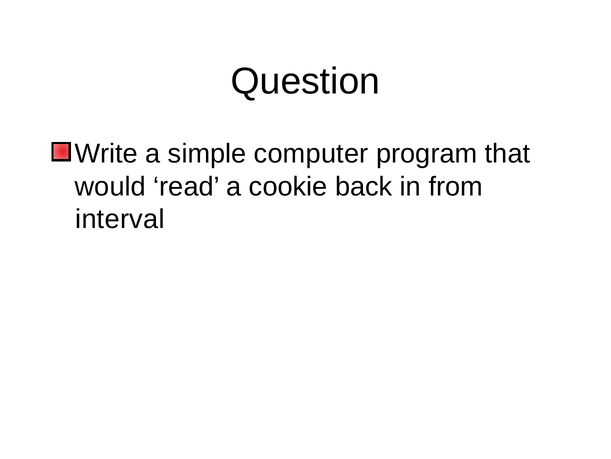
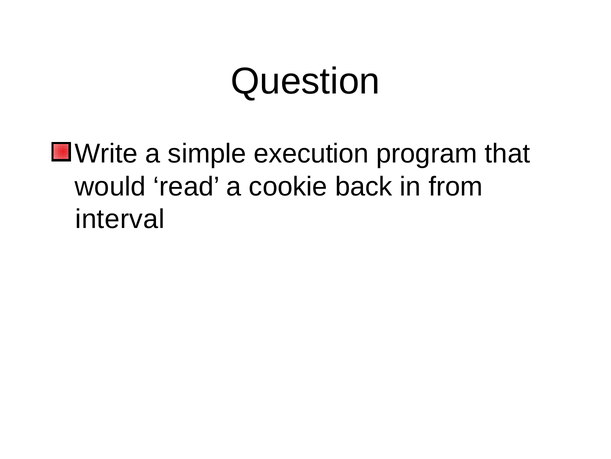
computer: computer -> execution (311, 154)
